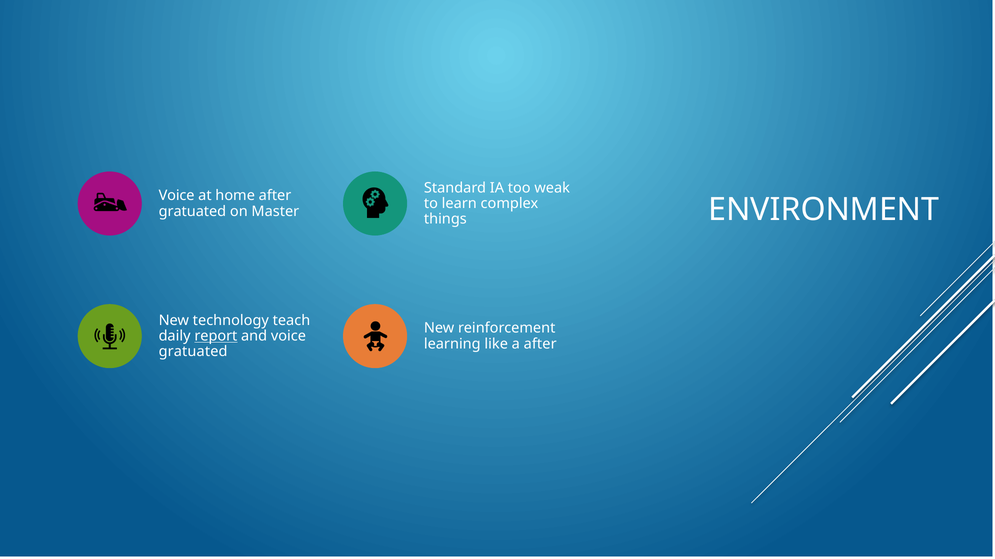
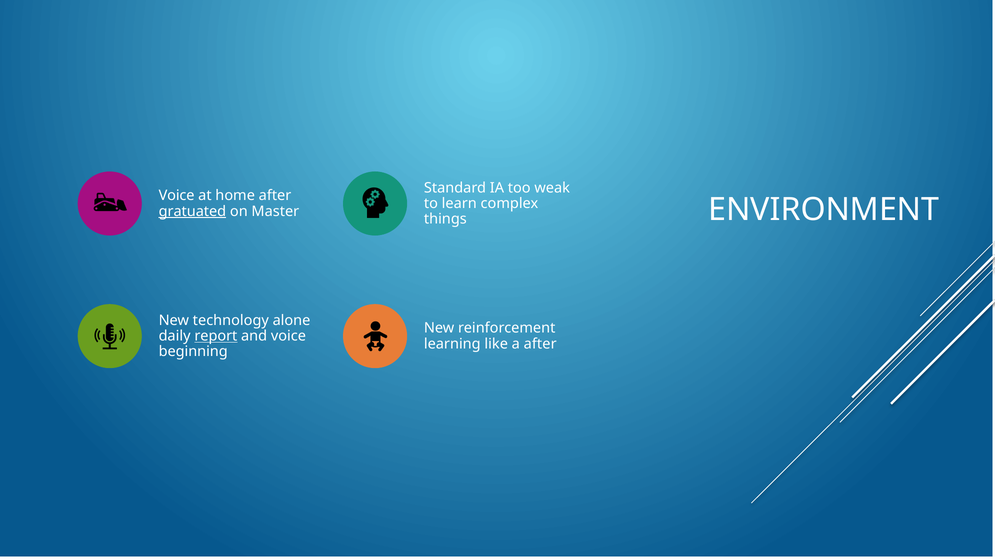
gratuated underline: none -> present (192, 212)
teach: teach -> alone (291, 321)
gratuated: gratuated -> beginning (193, 352)
